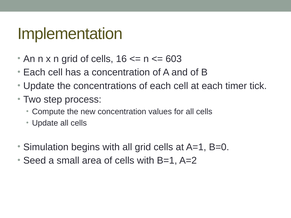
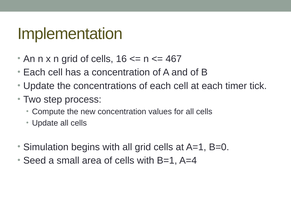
603: 603 -> 467 (174, 59)
A=2: A=2 -> A=4 (188, 161)
